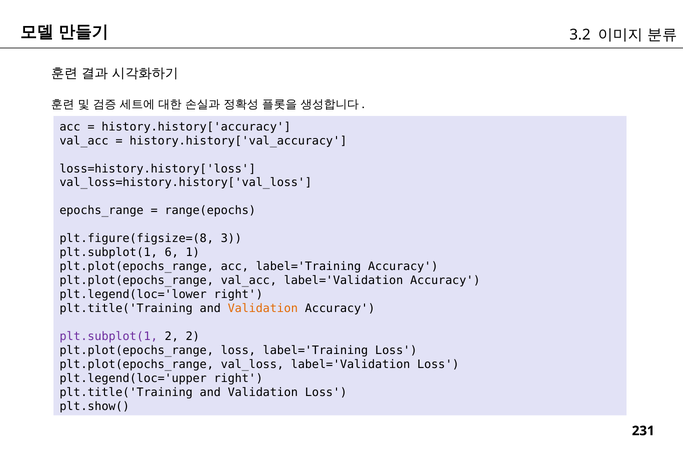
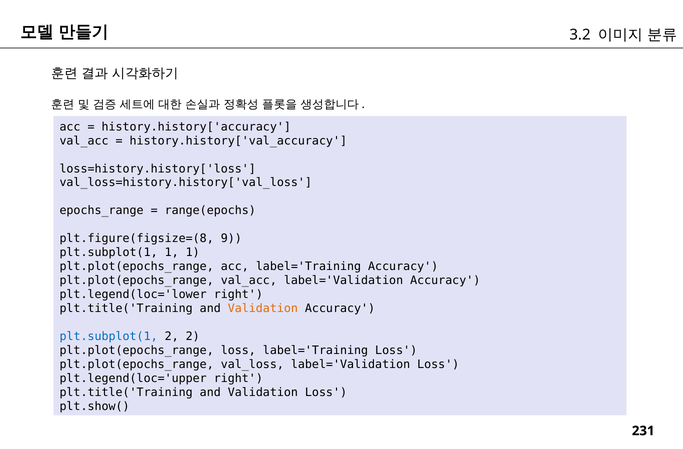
3: 3 -> 9 (231, 238)
plt.subplot(1 6: 6 -> 1 (172, 252)
plt.subplot(1 colour: purple -> blue (109, 336)
